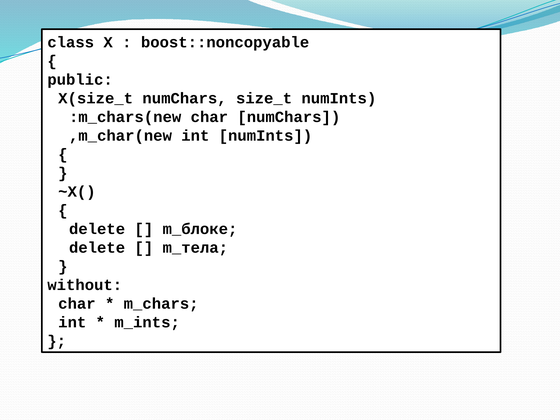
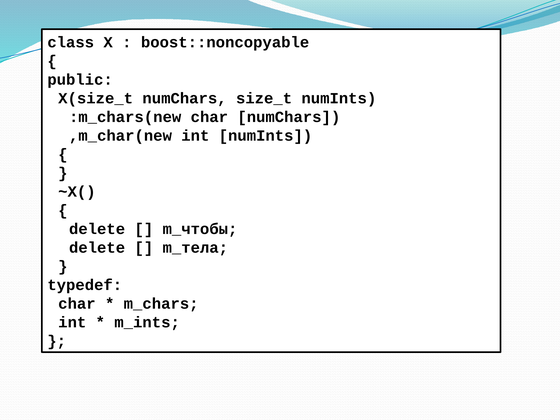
m_блоке: m_блоке -> m_чтобы (200, 229)
without: without -> typedef (85, 285)
